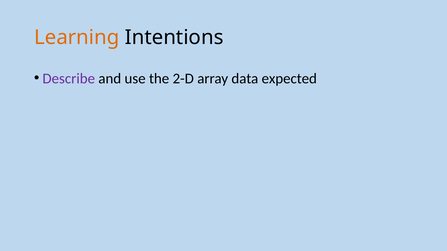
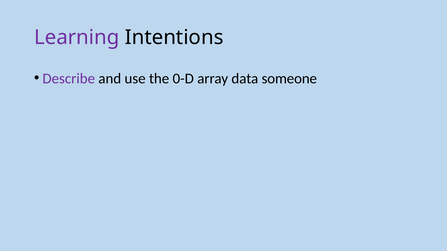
Learning colour: orange -> purple (77, 38)
2-D: 2-D -> 0-D (183, 79)
expected: expected -> someone (289, 79)
